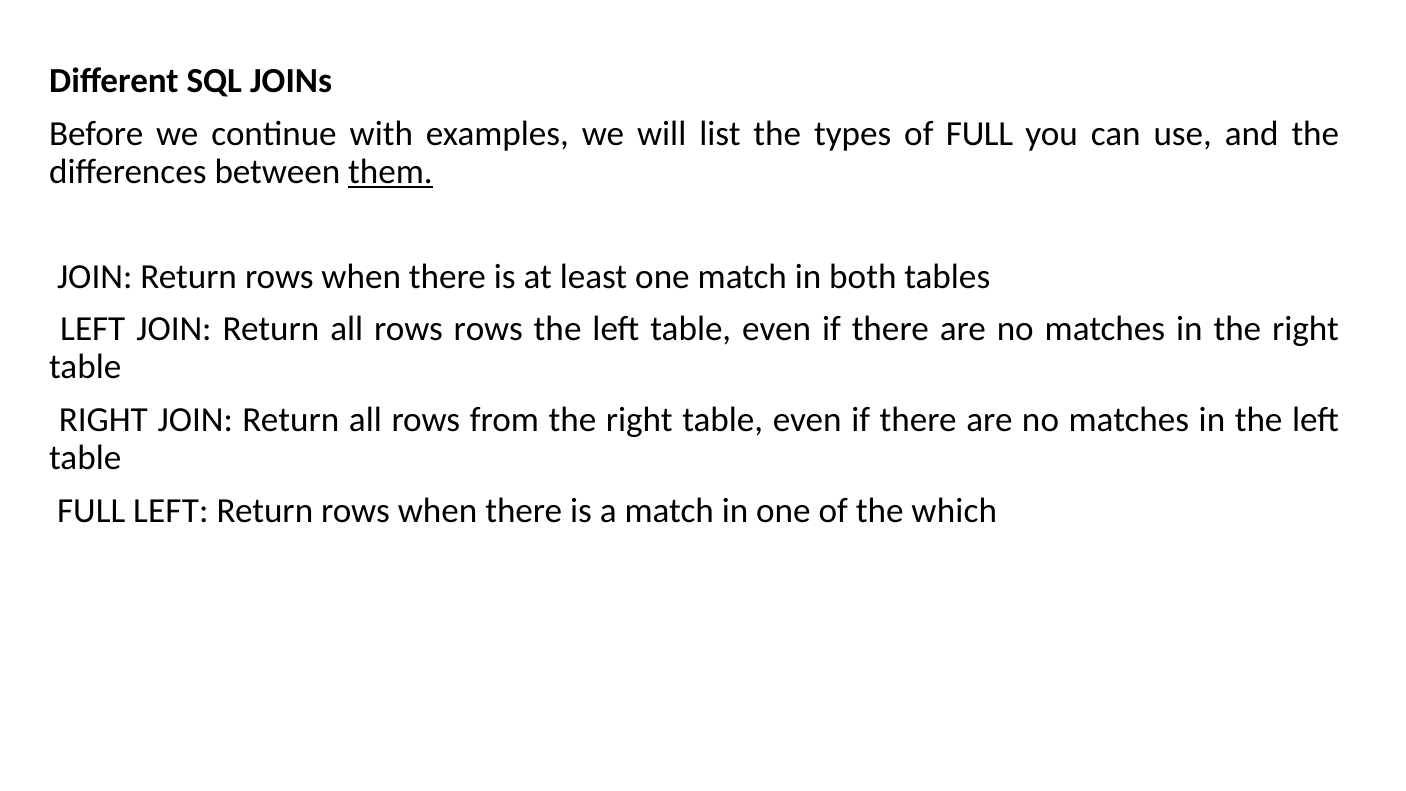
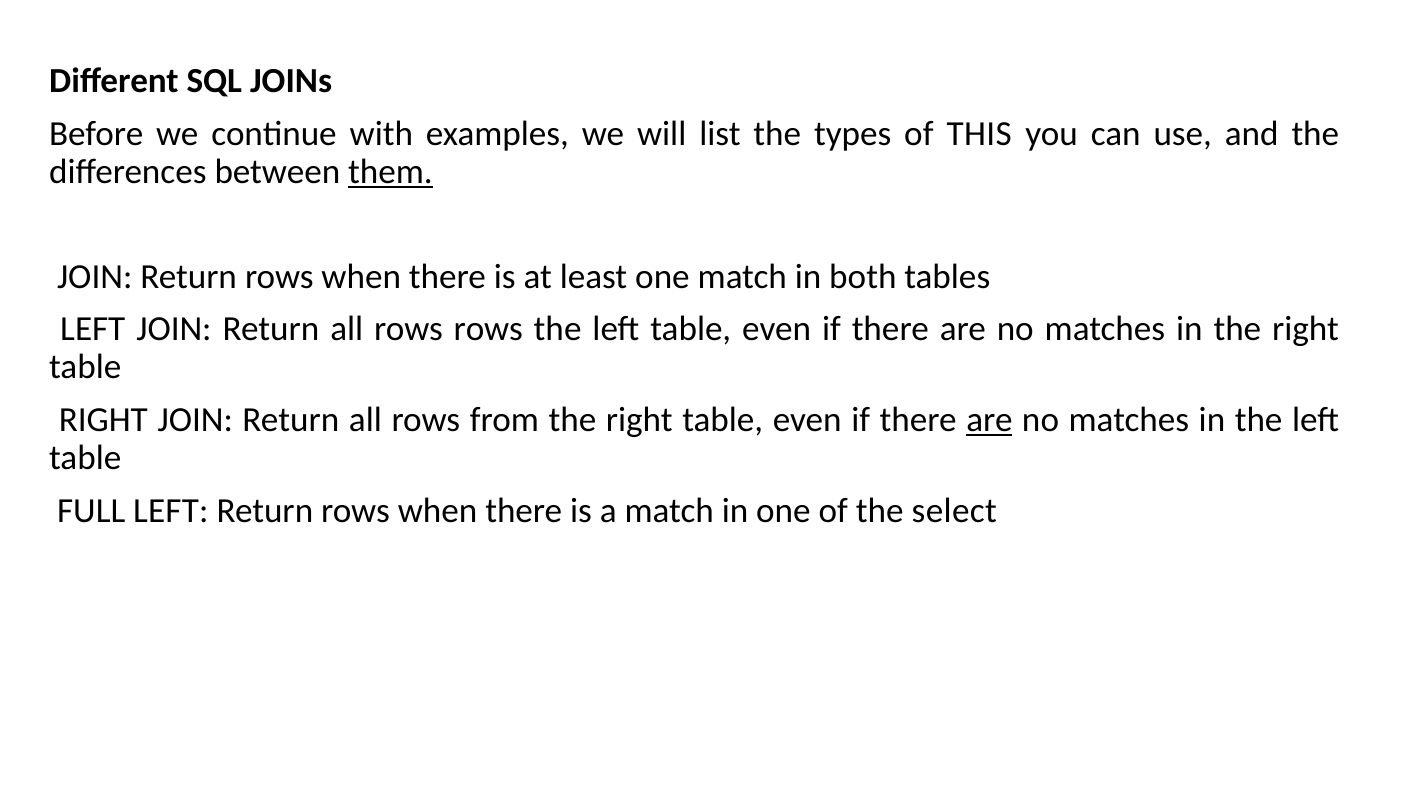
of FULL: FULL -> THIS (979, 133)
are underline: none -> present (989, 420)
which: which -> select (954, 510)
